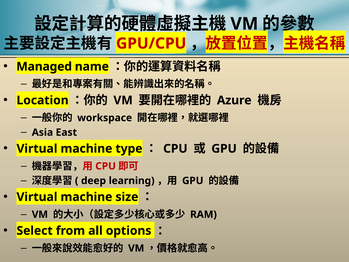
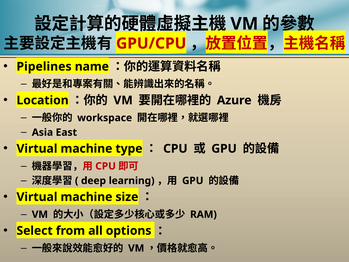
Managed: Managed -> Pipelines (44, 67)
